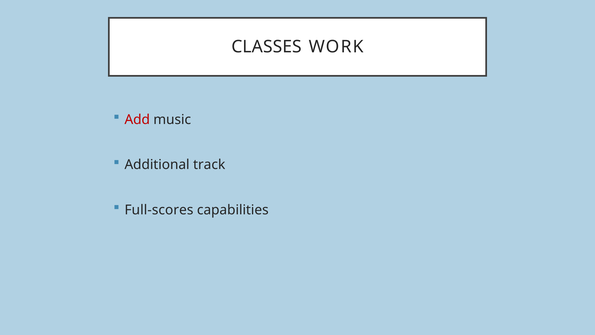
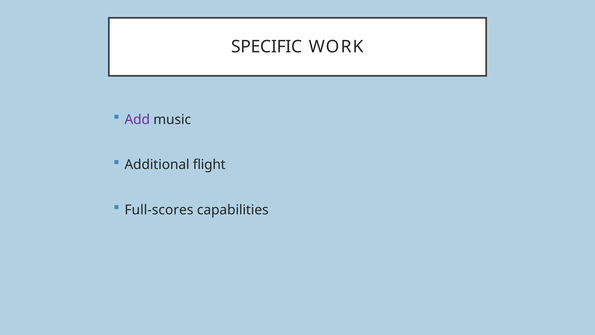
CLASSES: CLASSES -> SPECIFIC (267, 47)
Add colour: red -> purple (137, 120)
track: track -> flight (209, 165)
